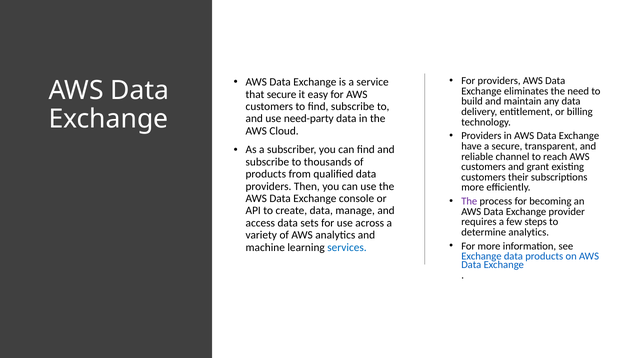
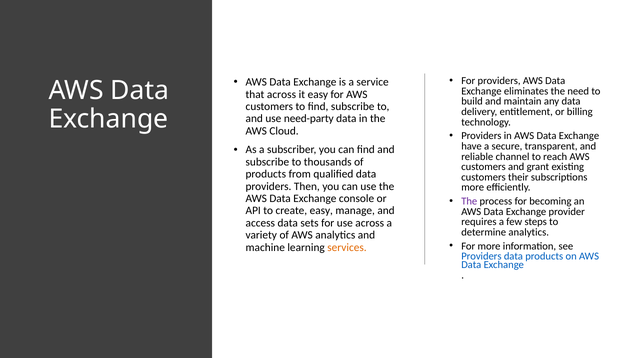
that secure: secure -> across (282, 94)
create data: data -> easy (321, 211)
services colour: blue -> orange (347, 248)
Exchange: Exchange -> Providers (481, 257)
